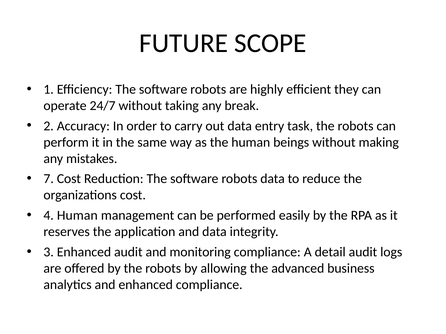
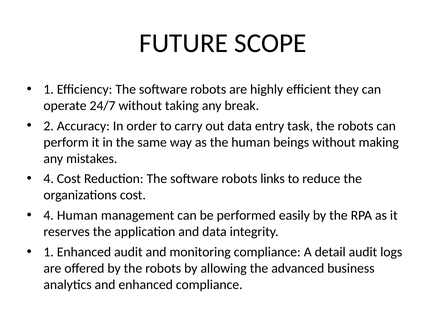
7: 7 -> 4 (49, 179)
robots data: data -> links (273, 179)
3: 3 -> 1 (49, 252)
